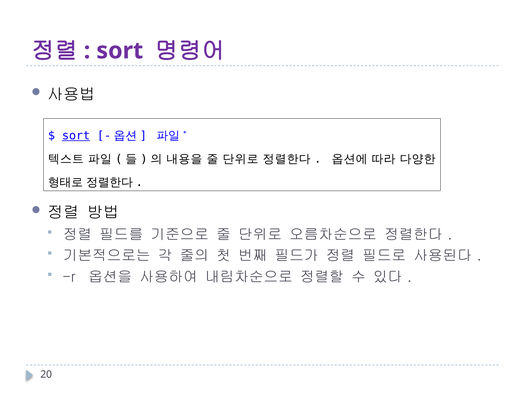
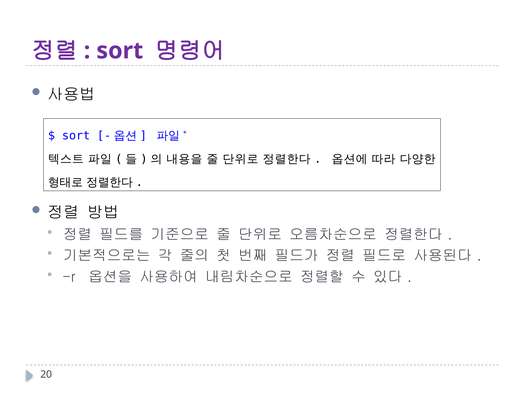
sort underline: present -> none (76, 135)
